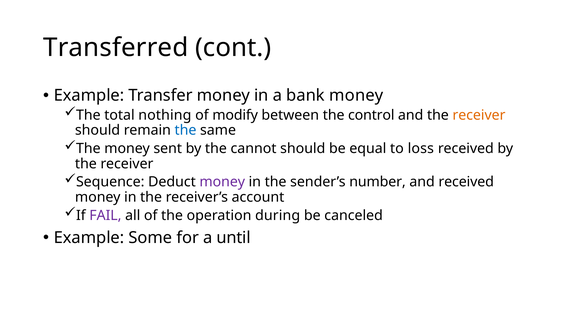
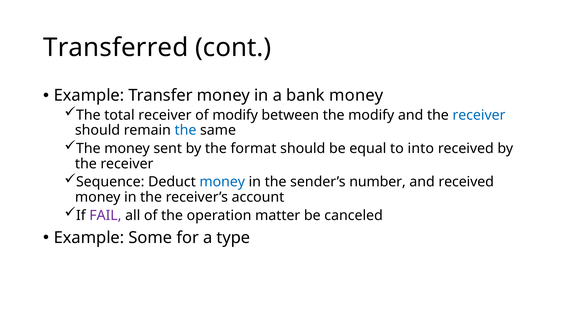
total nothing: nothing -> receiver (165, 115)
the control: control -> modify (371, 115)
receiver colour: orange -> blue (479, 115)
cannot: cannot -> format (253, 149)
loss: loss -> into (421, 149)
money colour: purple -> blue (222, 182)
during: during -> matter (278, 216)
until: until -> type (233, 238)
